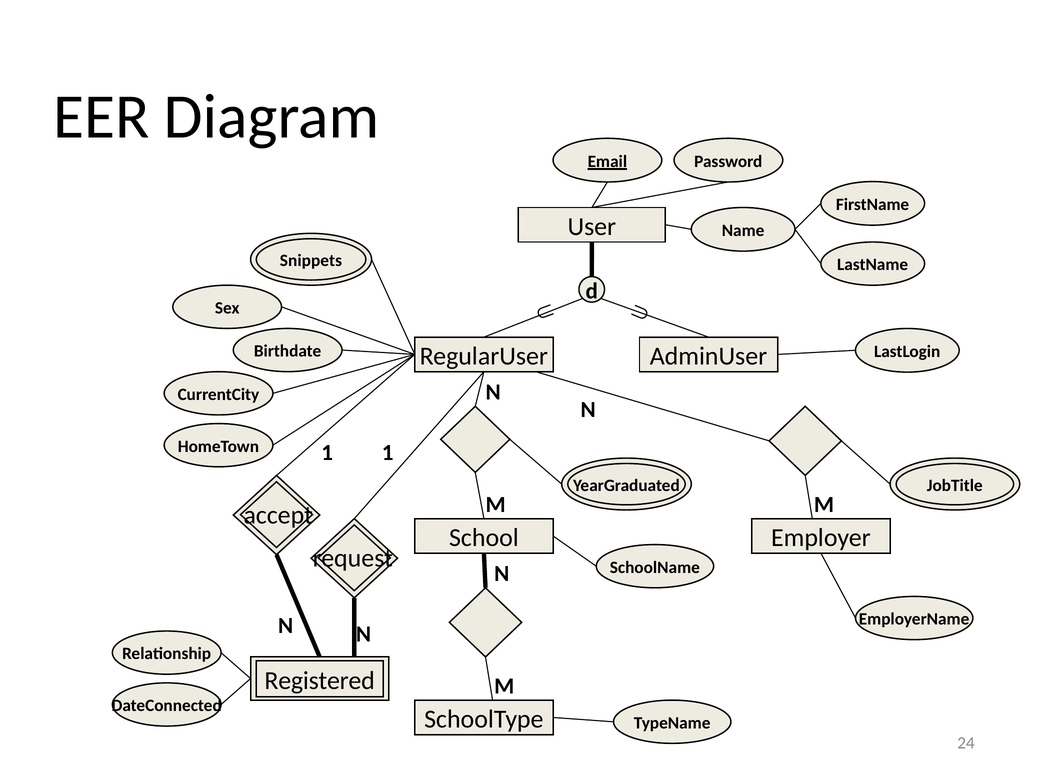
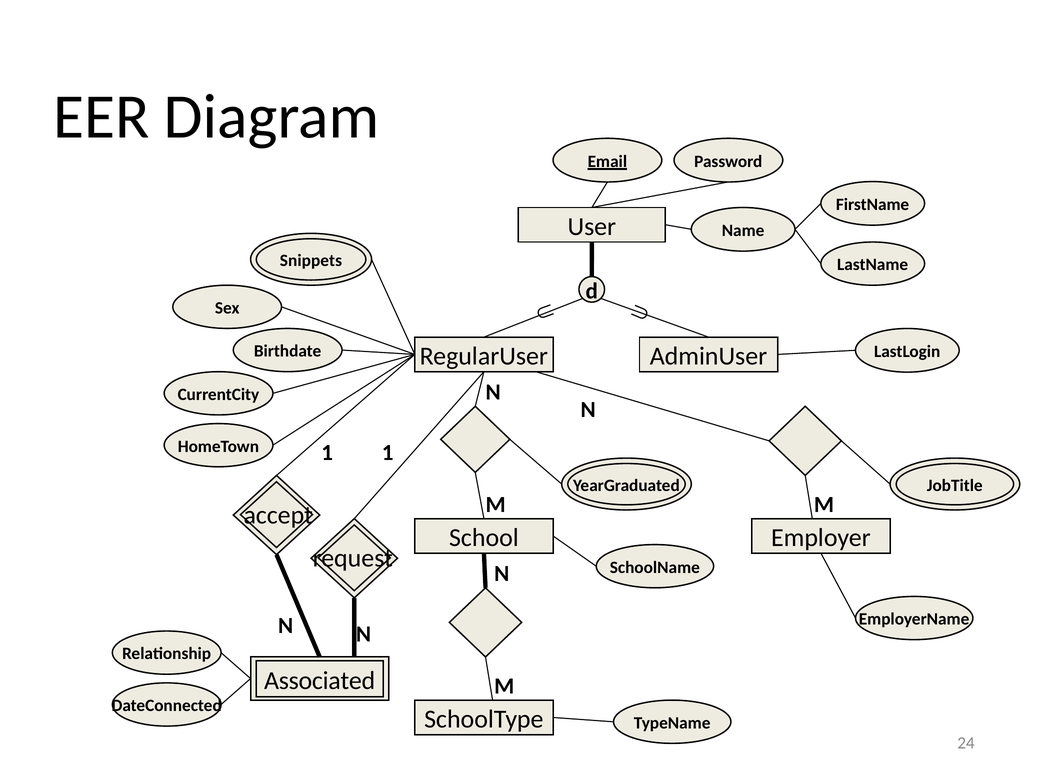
Registered: Registered -> Associated (320, 681)
